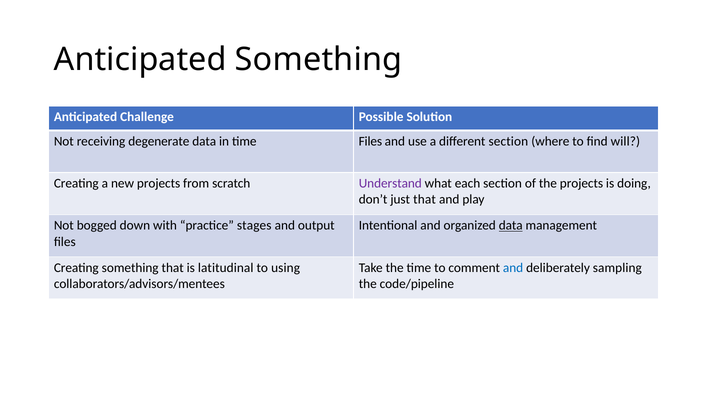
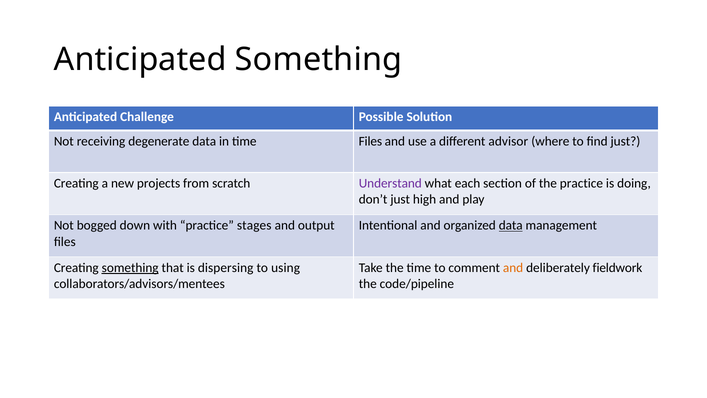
different section: section -> advisor (508, 141)
find will: will -> just (625, 141)
the projects: projects -> practice (581, 183)
just that: that -> high (425, 199)
something underline: none -> present (130, 267)
latitudinal: latitudinal -> dispersing (226, 267)
and colour: blue -> orange (513, 267)
sampling: sampling -> fieldwork (617, 267)
